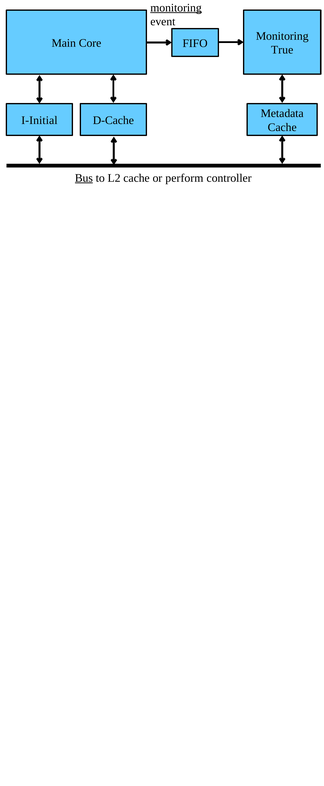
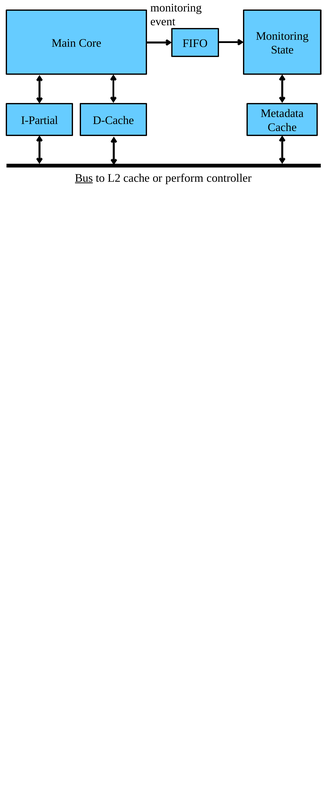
monitoring underline: present -> none (176, 8)
True: True -> State (282, 50)
I-Initial: I-Initial -> I-Partial (40, 120)
